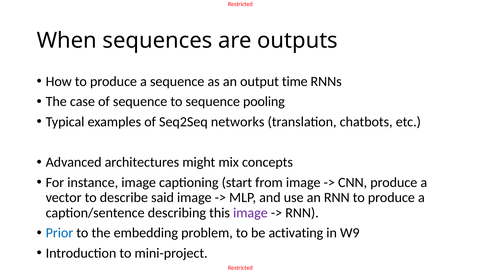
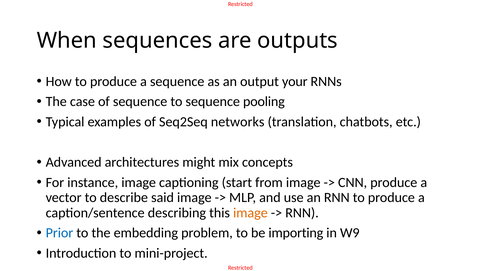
time: time -> your (295, 81)
image colour: purple -> orange (250, 212)
activating: activating -> importing (296, 233)
